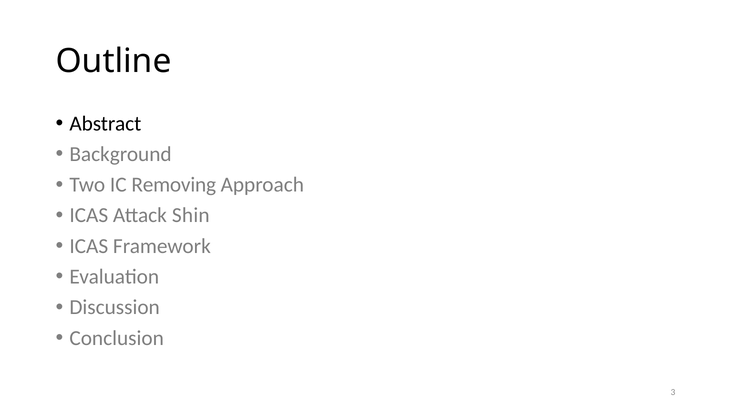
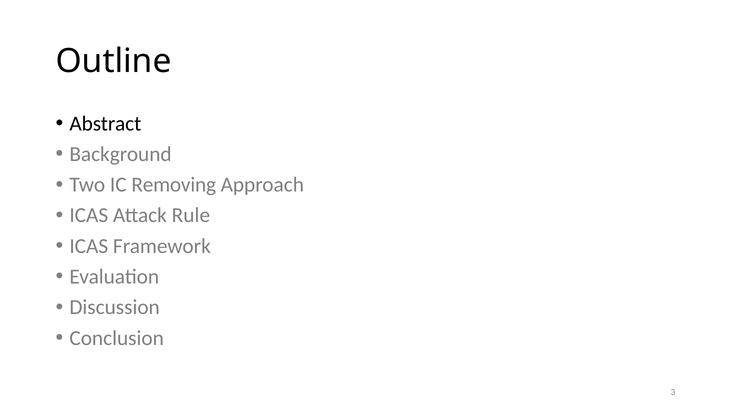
Shin: Shin -> Rule (191, 216)
